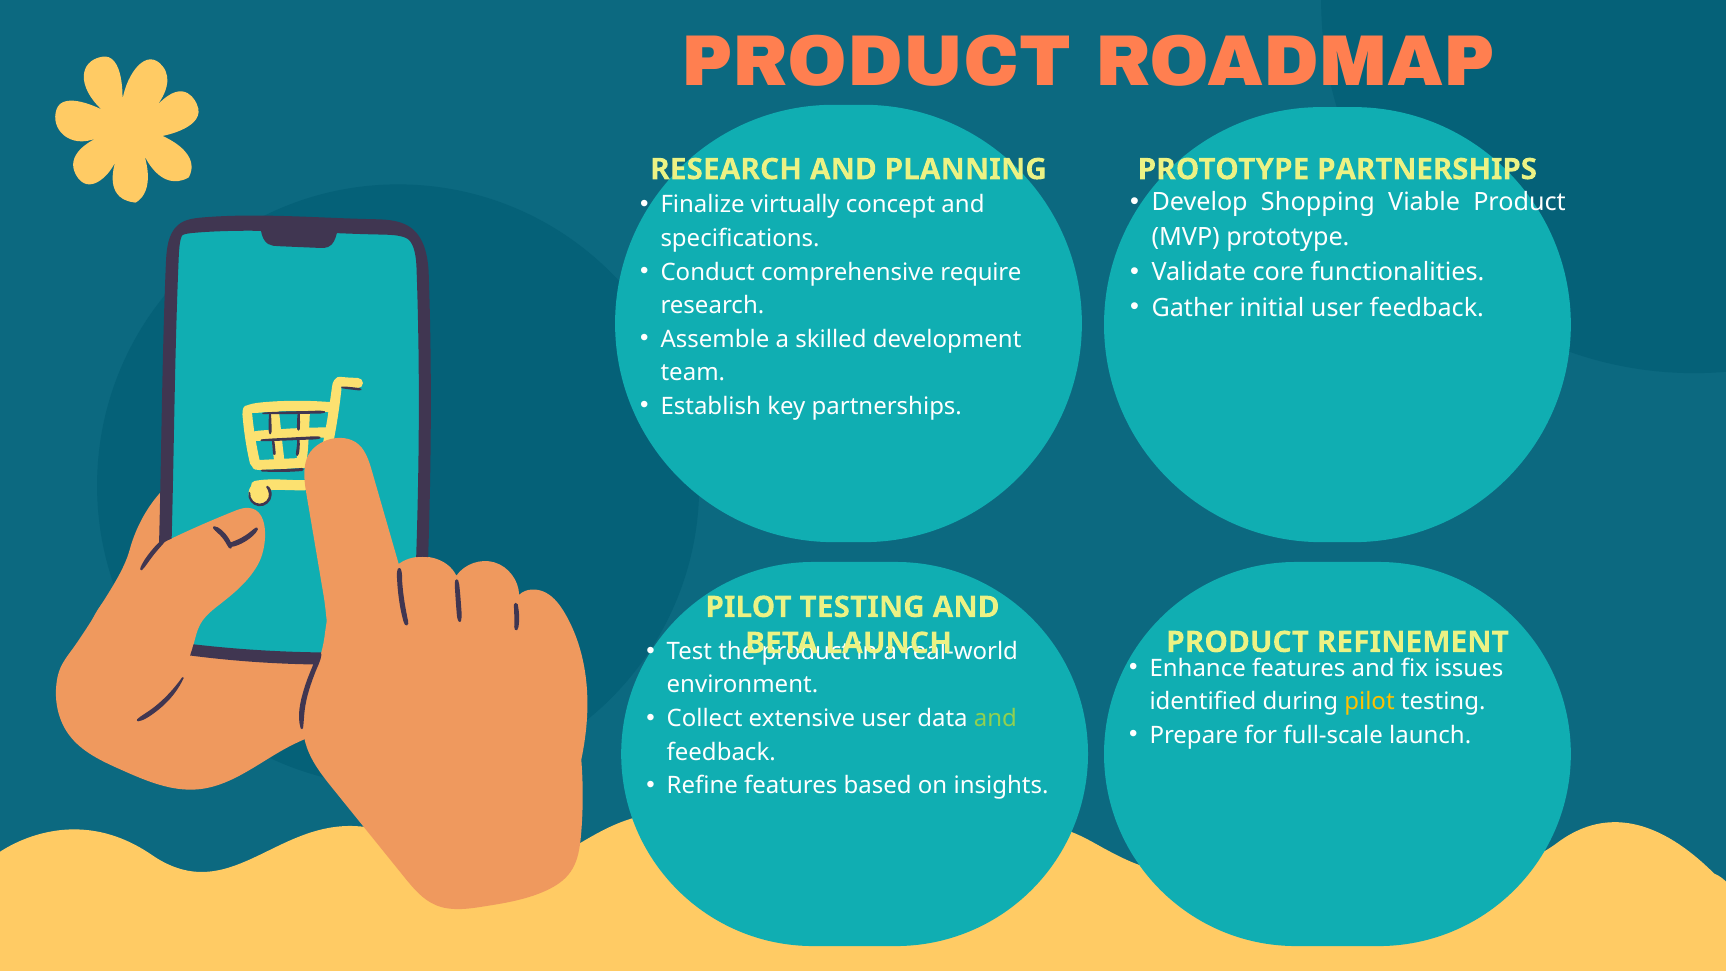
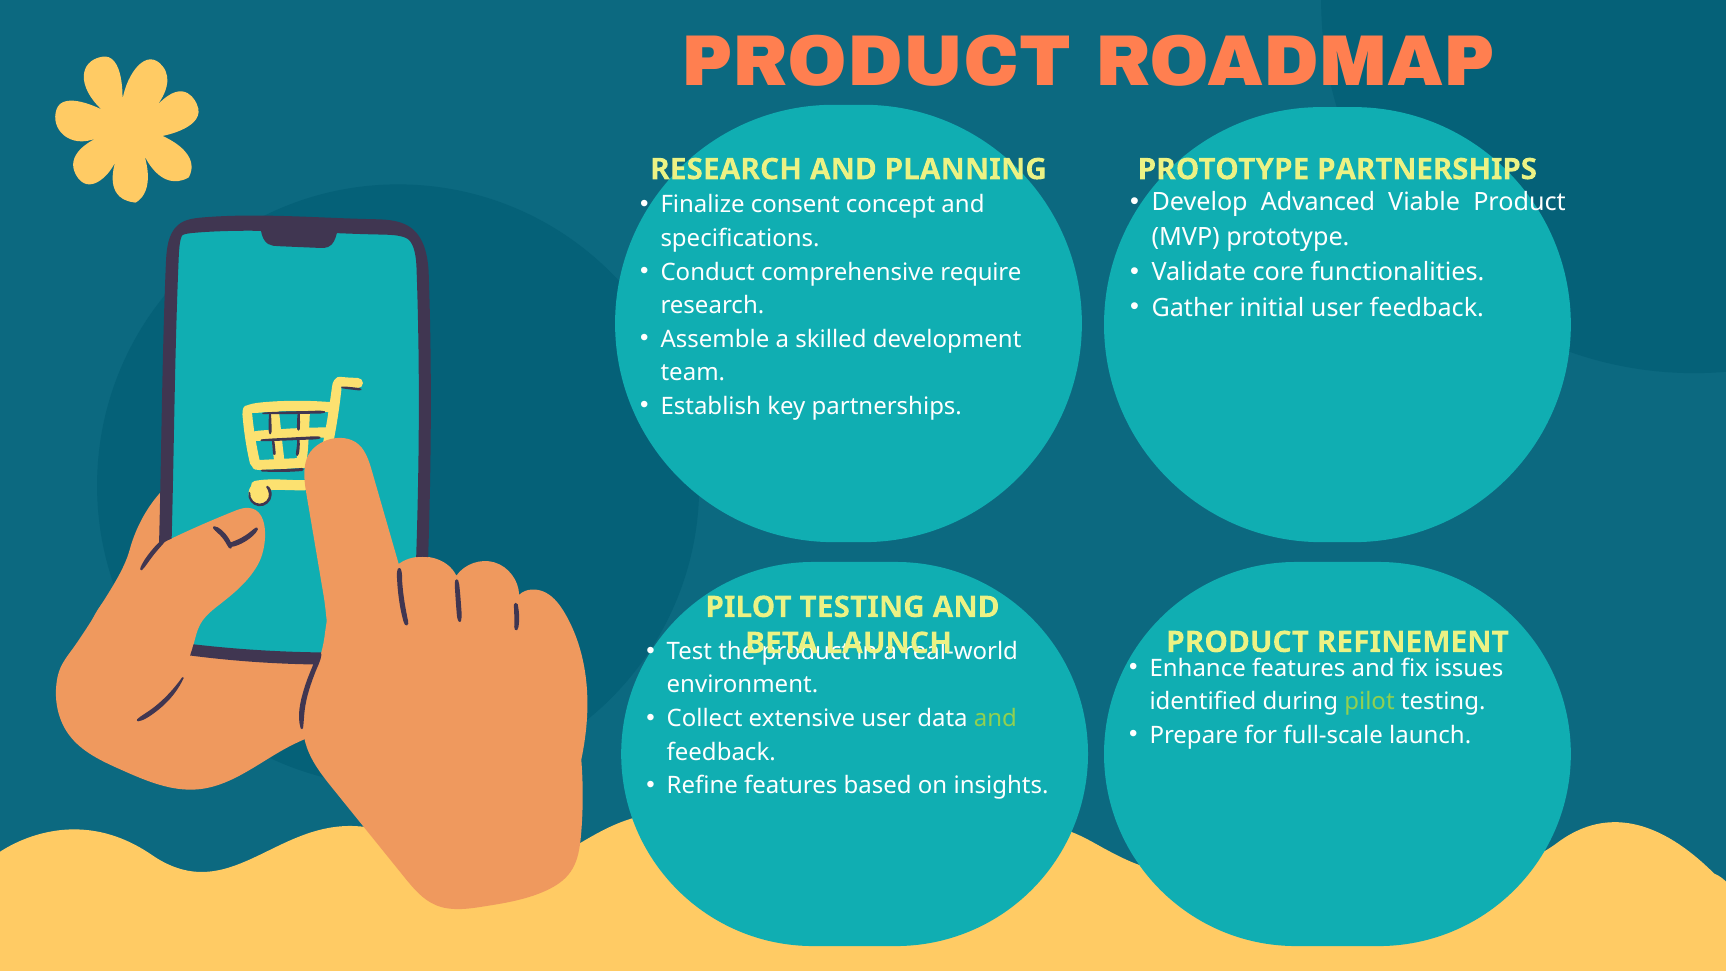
Shopping: Shopping -> Advanced (1318, 202)
virtually: virtually -> consent (795, 205)
pilot colour: yellow -> light green (1369, 702)
